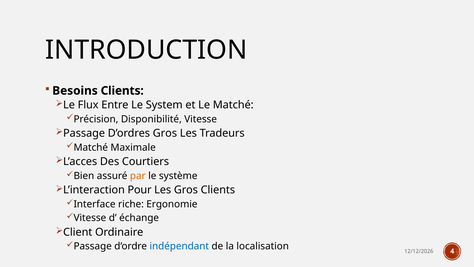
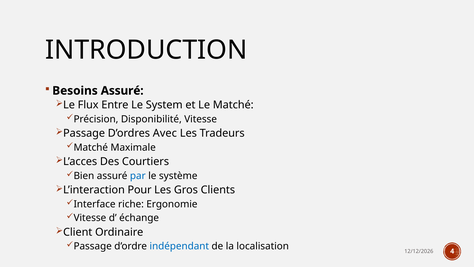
Besoins Clients: Clients -> Assuré (122, 91)
D’ordres Gros: Gros -> Avec (165, 133)
par colour: orange -> blue (138, 176)
